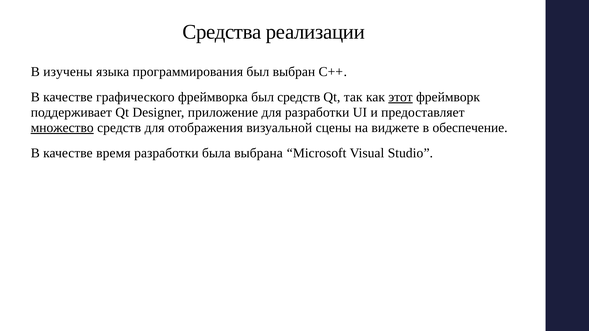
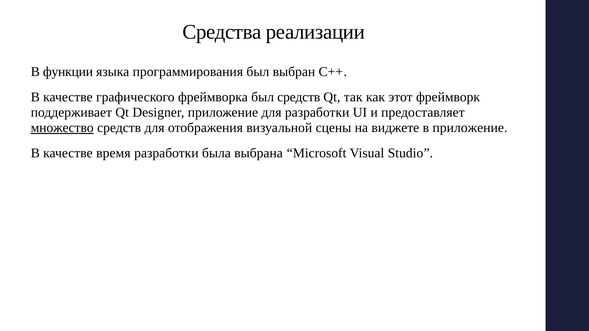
изучены: изучены -> функции (68, 72)
этот underline: present -> none (401, 97)
в обеспечение: обеспечение -> приложение (470, 128)
